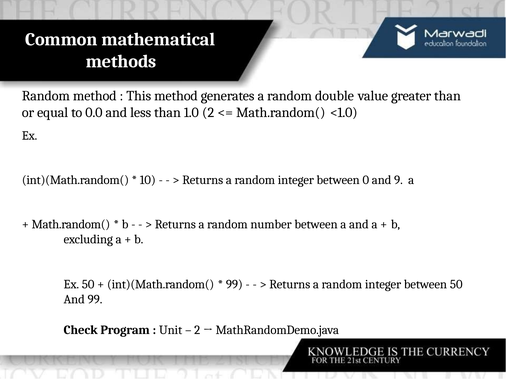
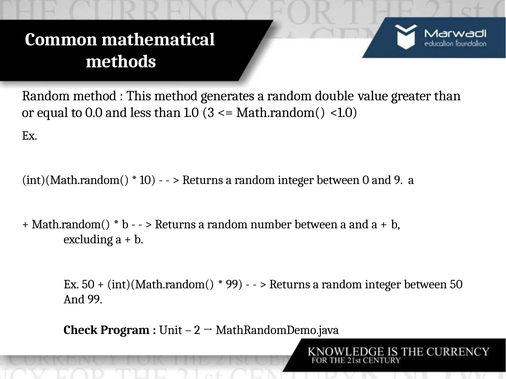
1.0 2: 2 -> 3 (208, 113)
